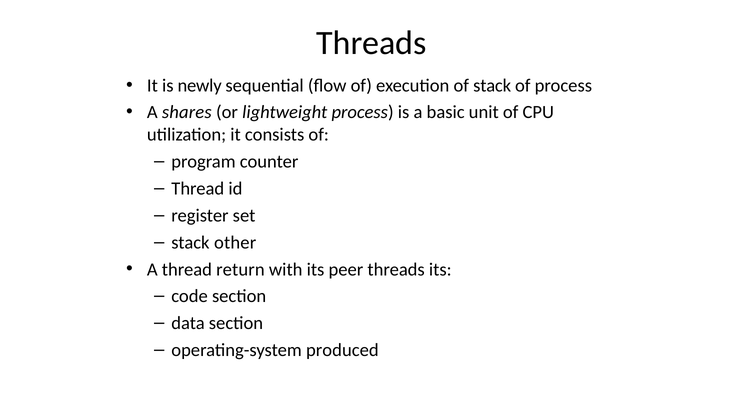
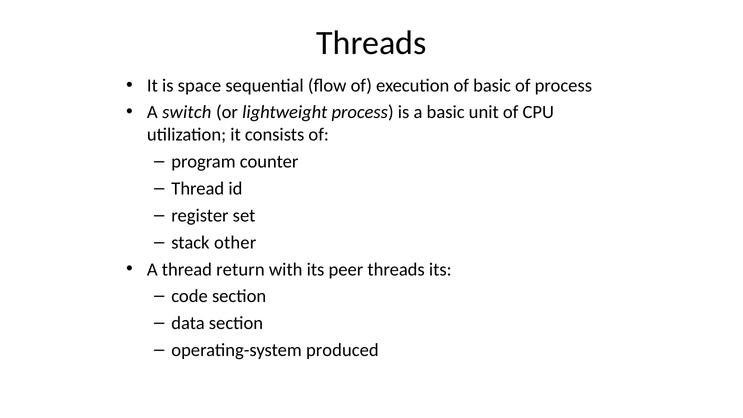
newly: newly -> space (199, 85)
of stack: stack -> basic (492, 85)
shares: shares -> switch (187, 112)
